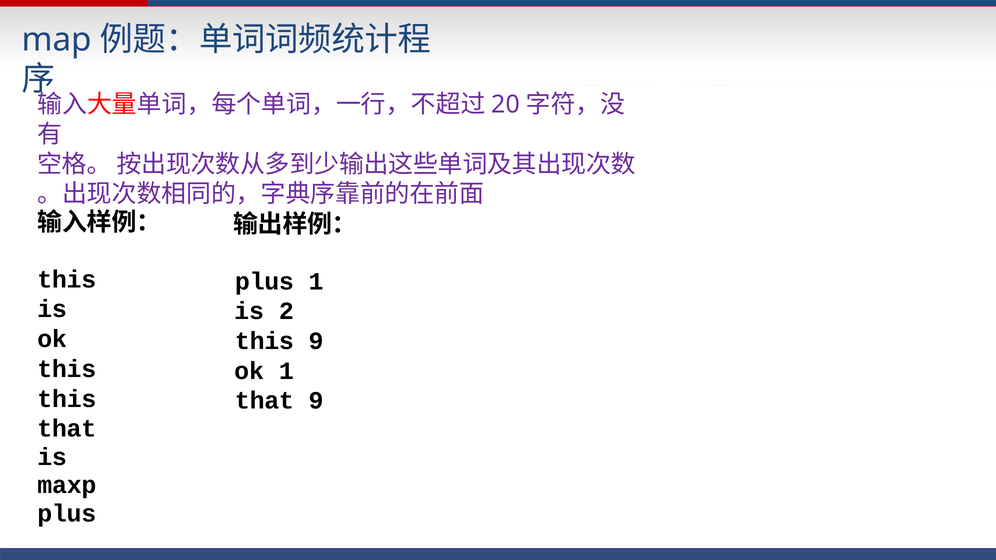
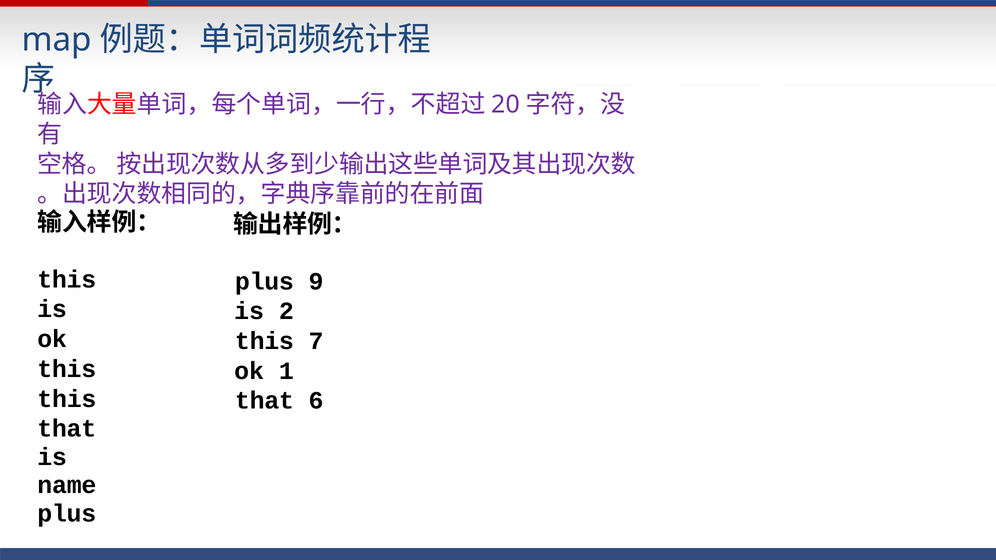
plus 1: 1 -> 9 (316, 281)
this 9: 9 -> 7 (316, 341)
that 9: 9 -> 6 (316, 401)
maxp: maxp -> name (67, 485)
